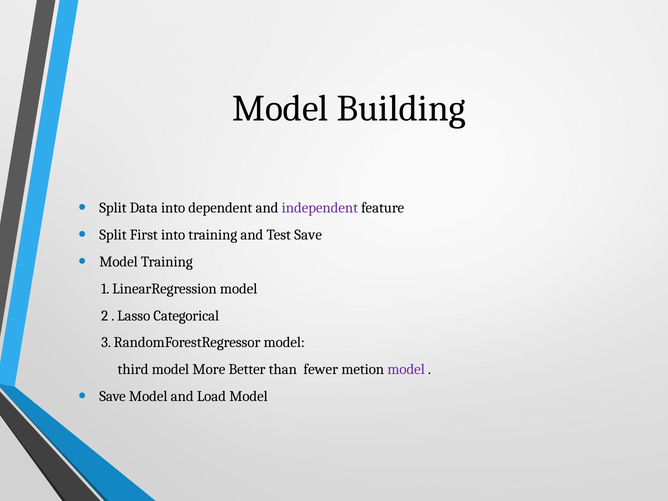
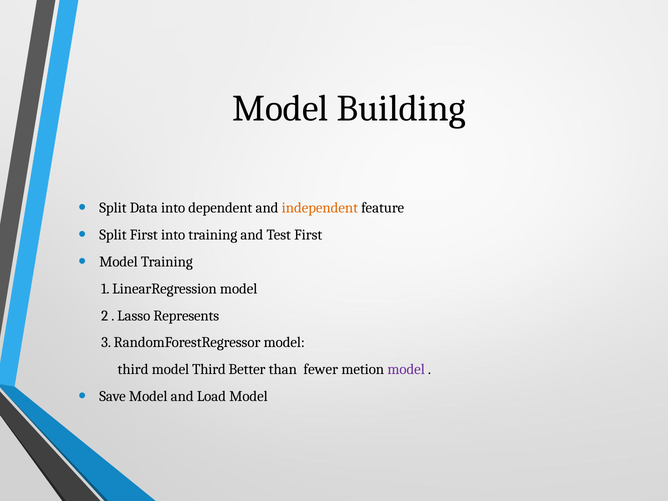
independent colour: purple -> orange (320, 208)
Test Save: Save -> First (308, 235)
Categorical: Categorical -> Represents (186, 316)
More: More -> Third (209, 370)
